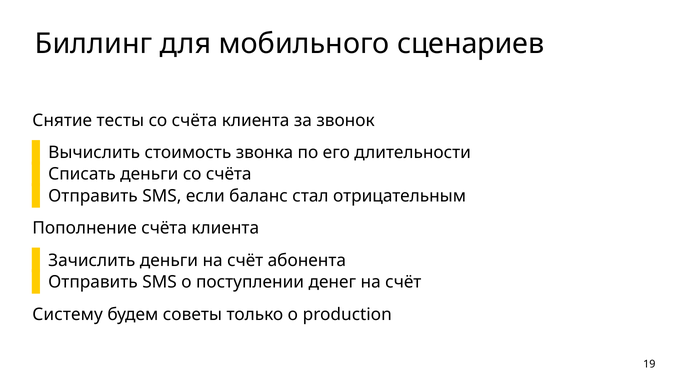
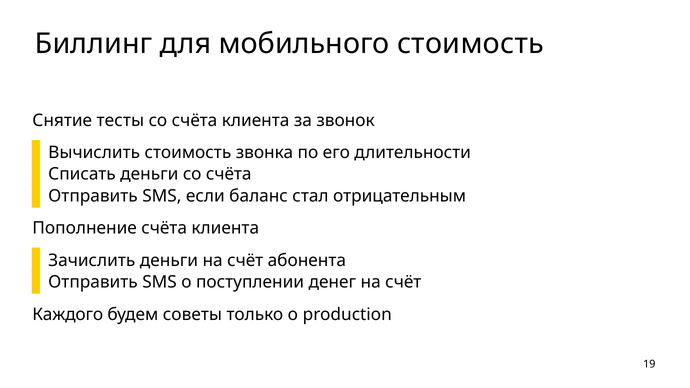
мобильного сценариев: сценариев -> стоимость (470, 44)
Систему: Систему -> Каждого (68, 315)
